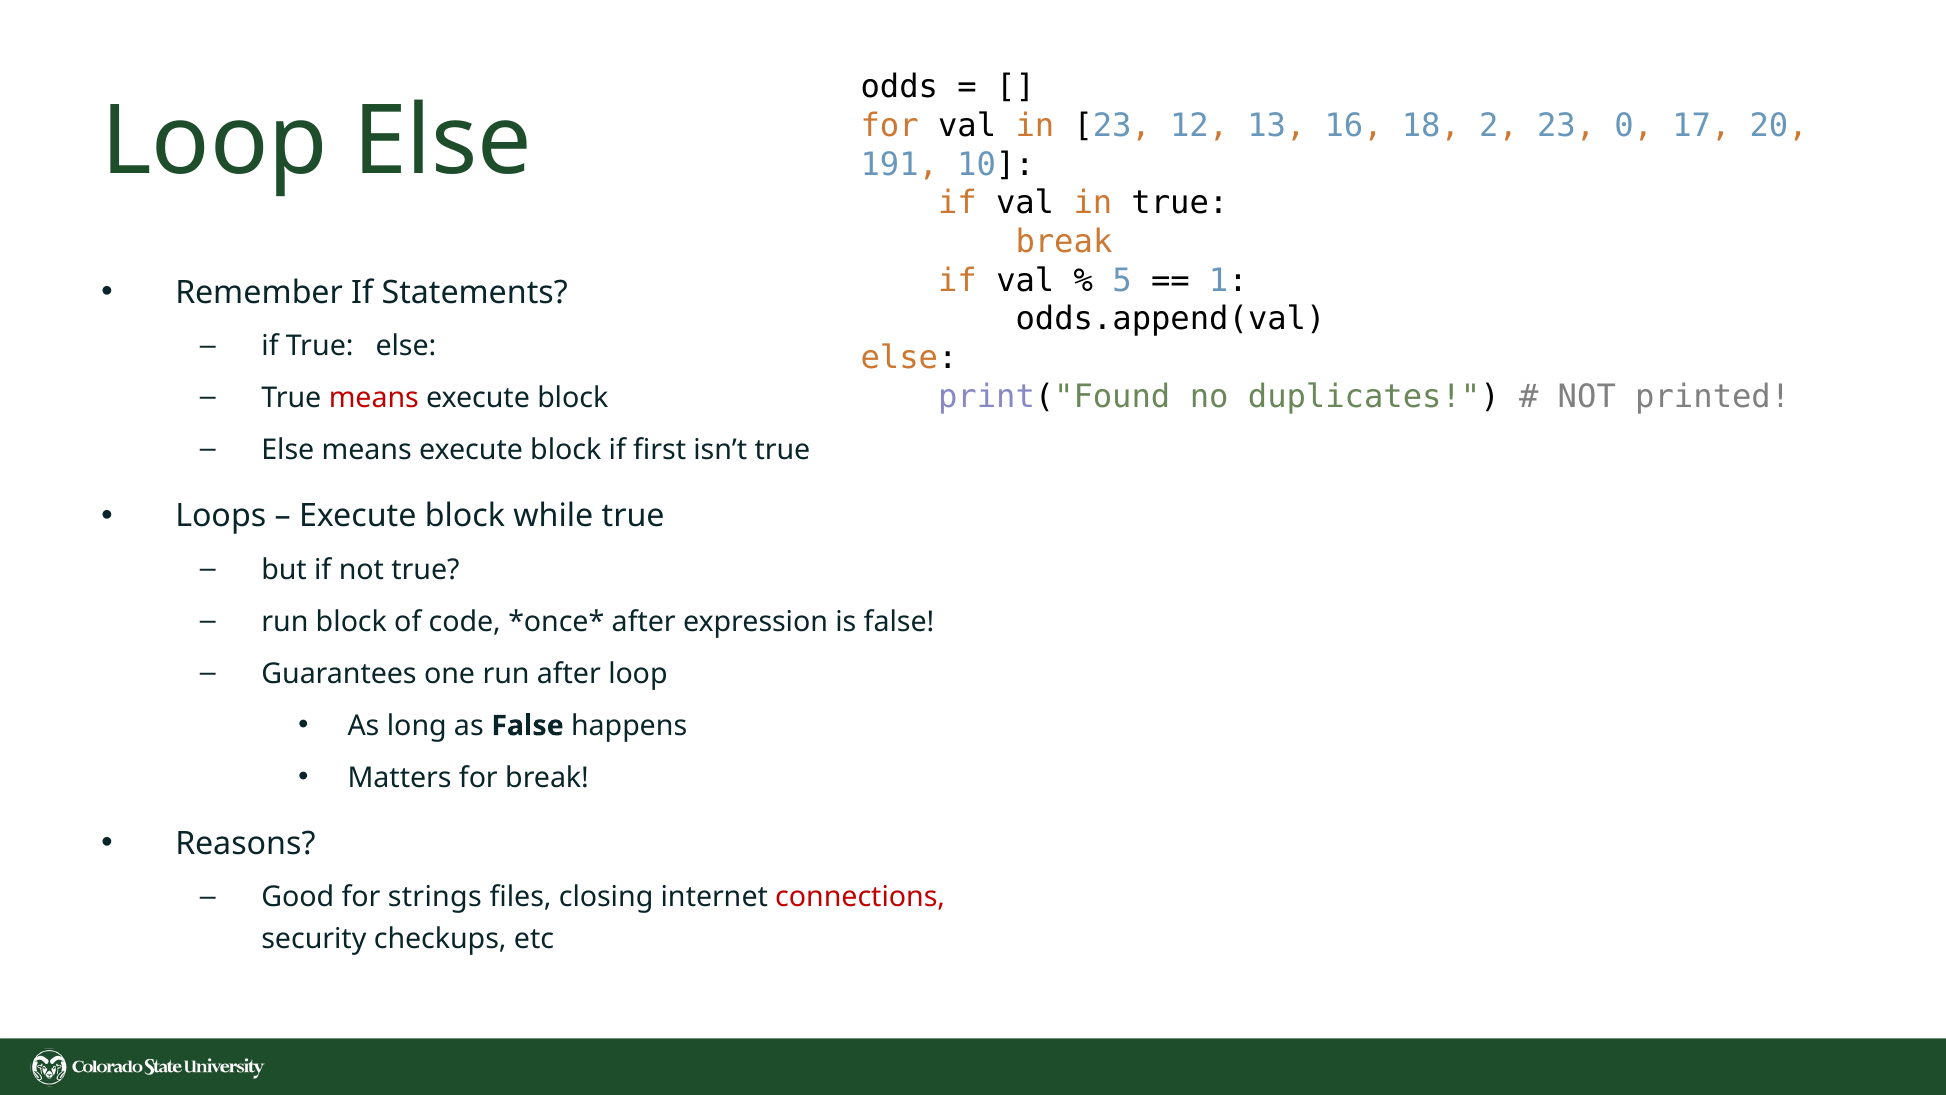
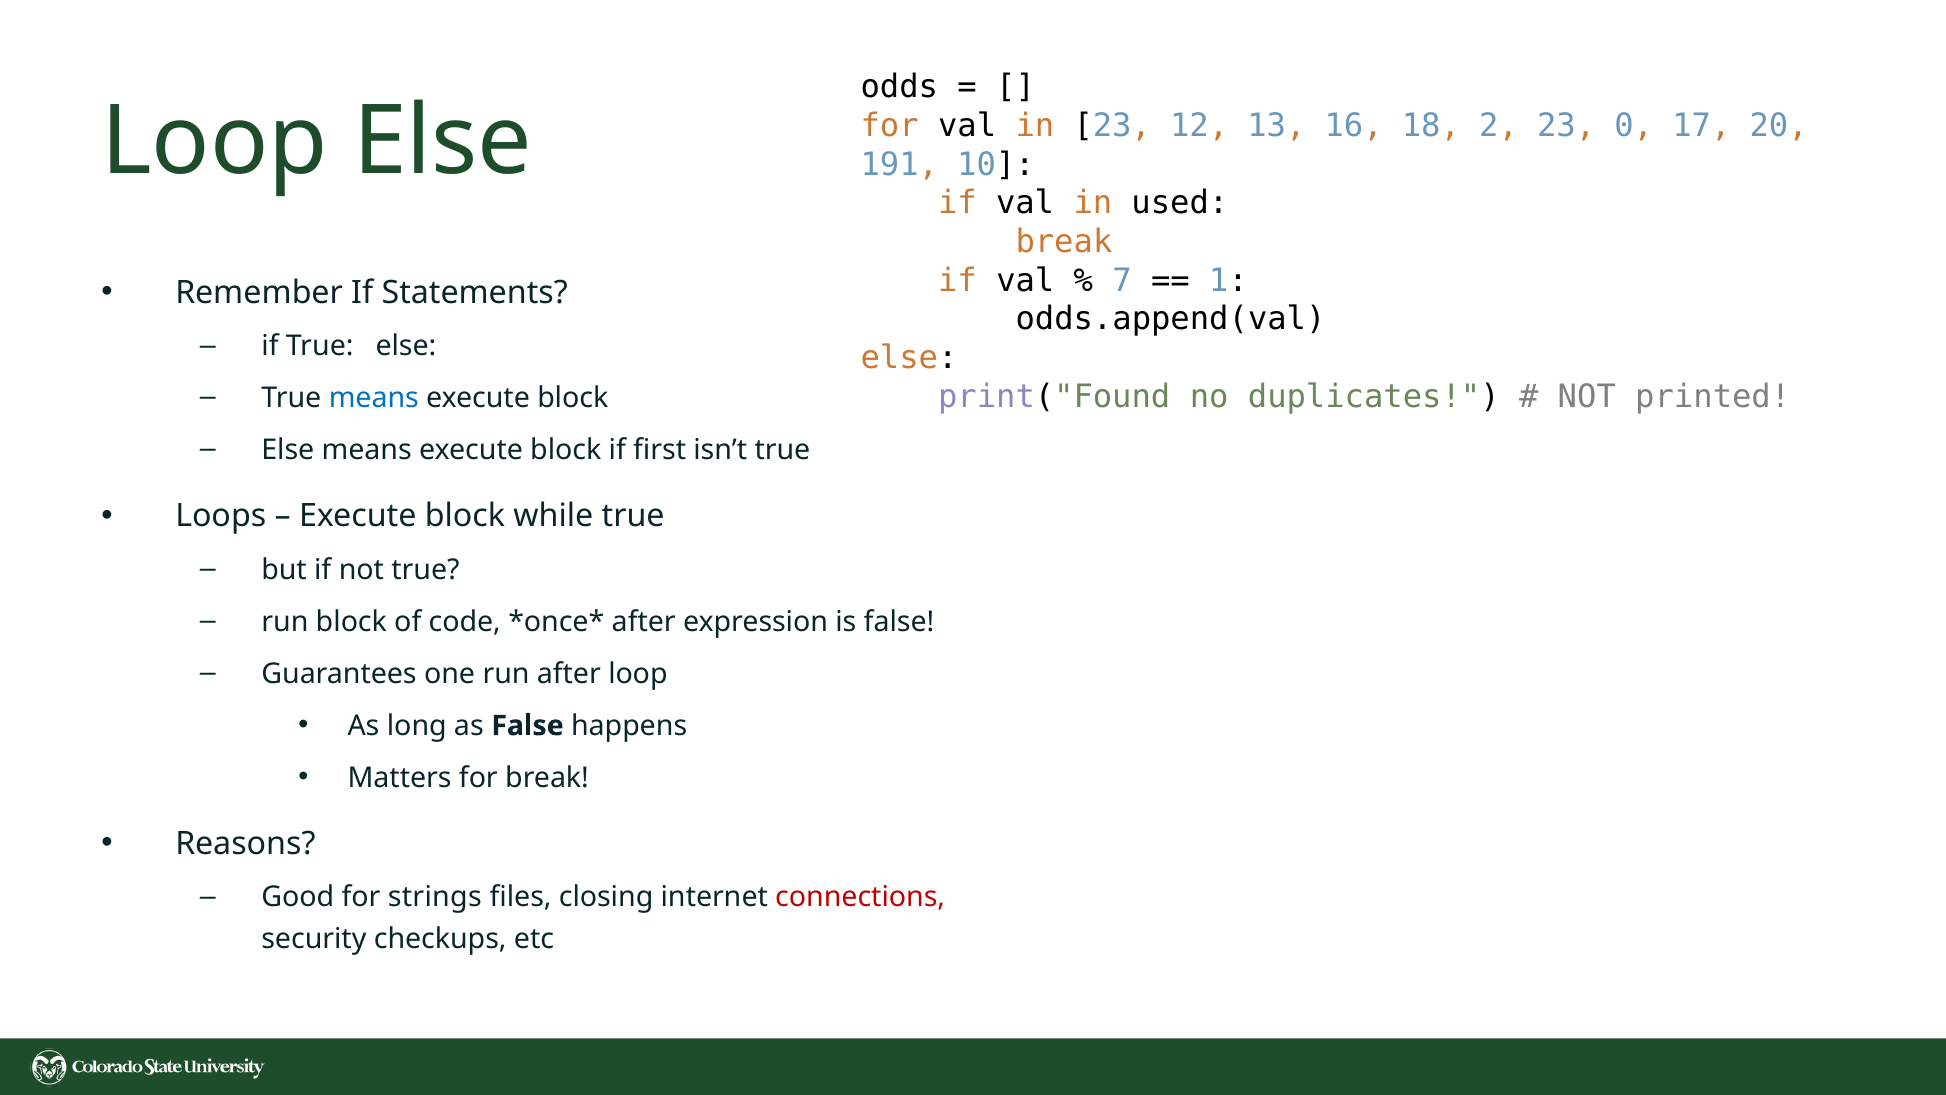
in true: true -> used (1180, 203)
5: 5 -> 7 (1122, 280)
means colour: red -> blue (374, 398)
